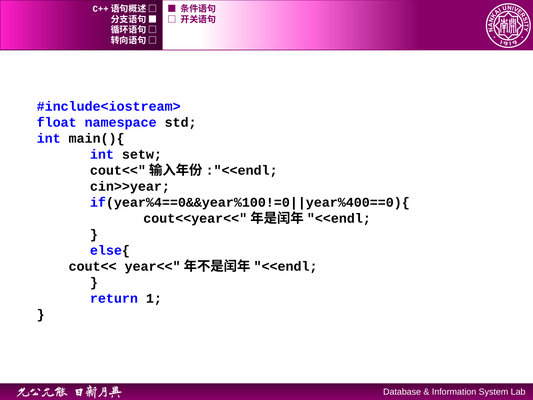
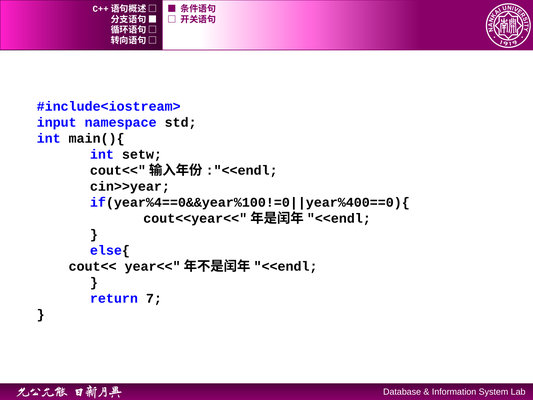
float: float -> input (57, 122)
1: 1 -> 7 (154, 298)
